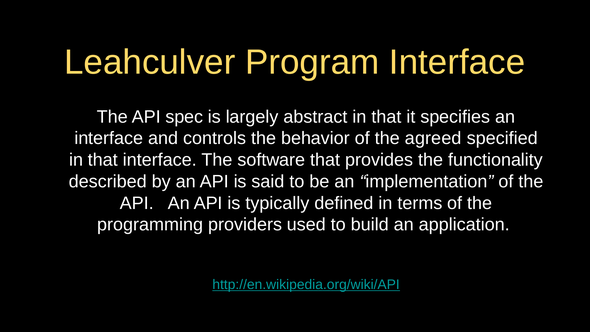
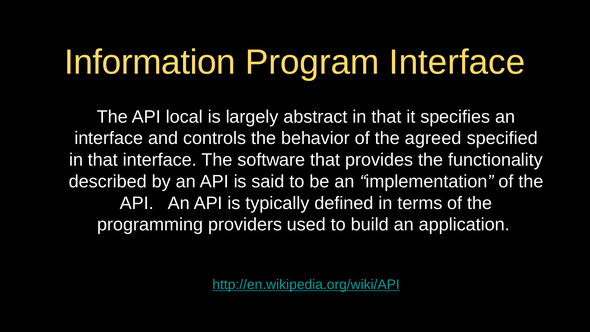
Leahculver: Leahculver -> Information (150, 62)
spec: spec -> local (184, 117)
